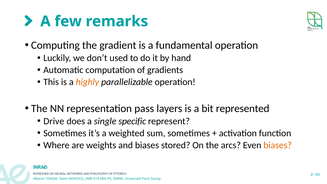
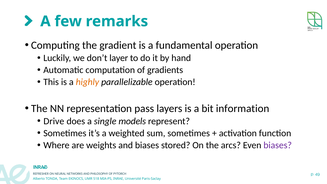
used: used -> layer (119, 58)
represented: represented -> information (243, 108)
specific: specific -> models (132, 121)
biases colour: orange -> purple (278, 145)
